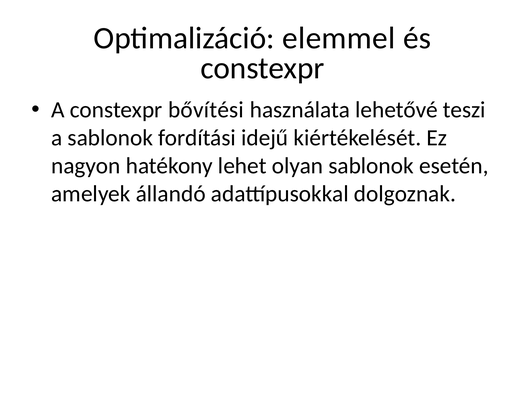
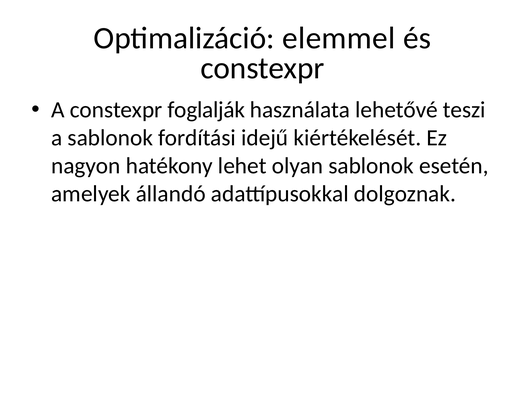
bővítési: bővítési -> foglalják (206, 110)
